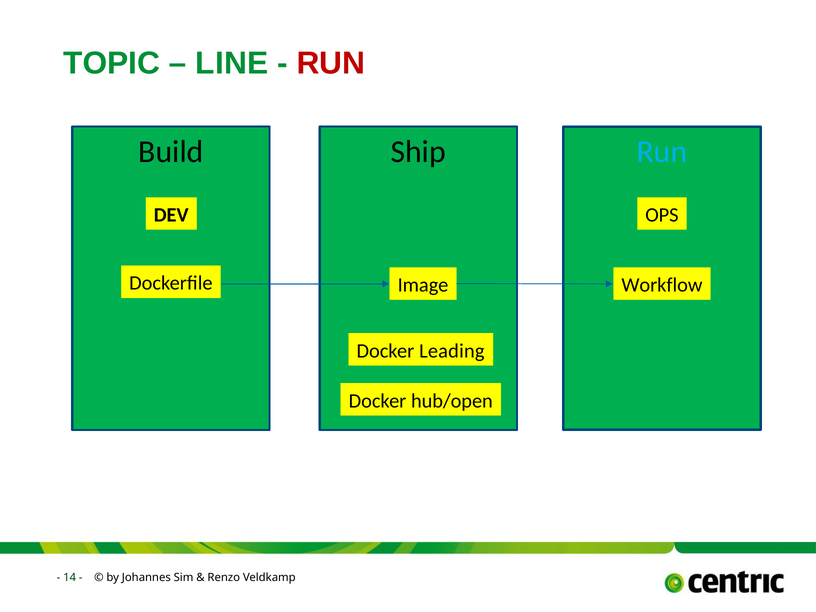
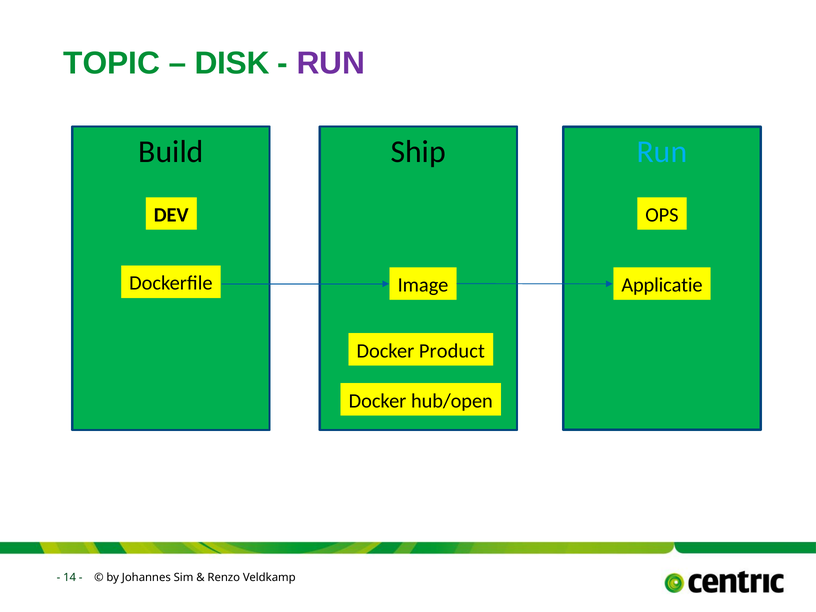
LINE: LINE -> DISK (232, 63)
RUN colour: red -> purple (331, 63)
Workflow: Workflow -> Applicatie (662, 285)
Leading: Leading -> Product (452, 351)
